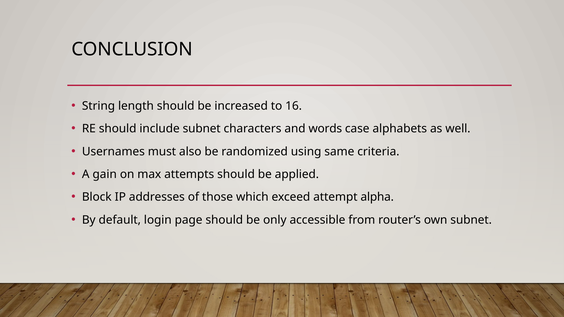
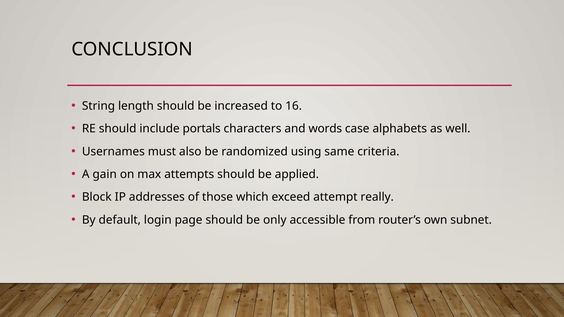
include subnet: subnet -> portals (202, 129)
alpha: alpha -> really (377, 197)
